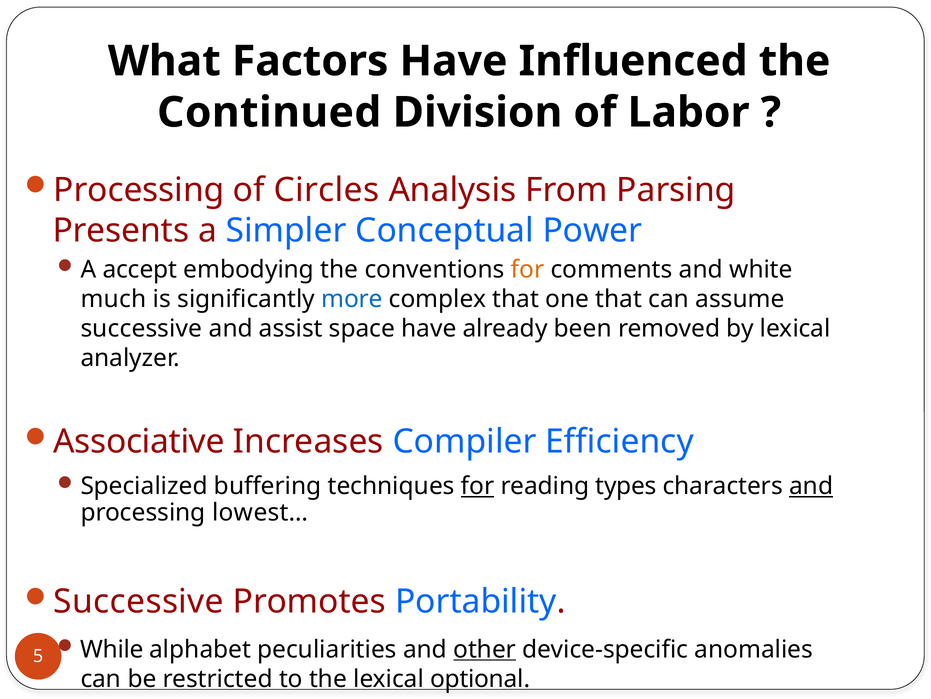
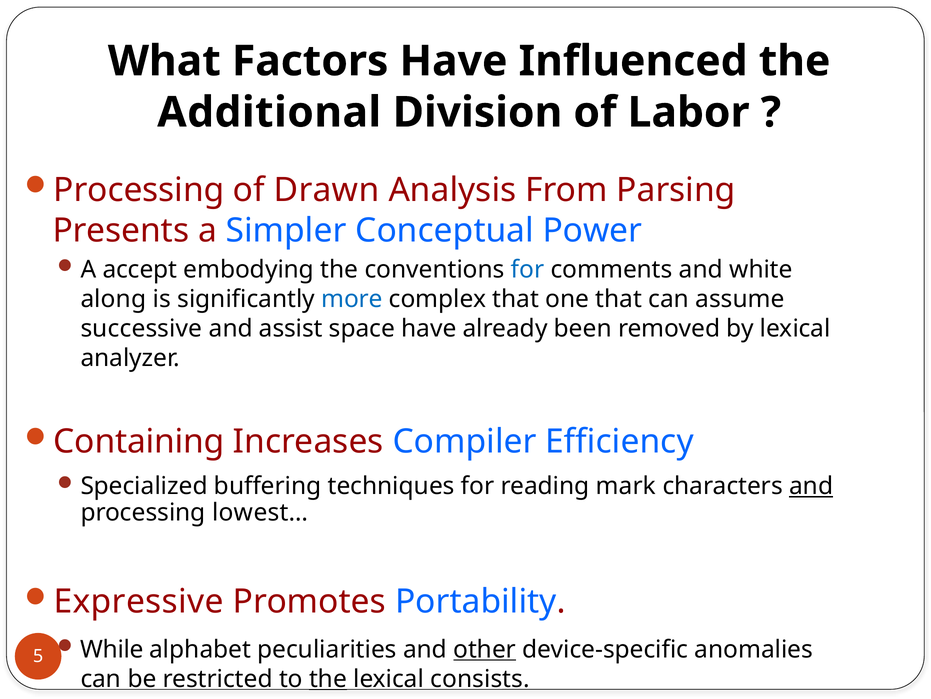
Continued: Continued -> Additional (269, 112)
Circles: Circles -> Drawn (327, 190)
for colour: orange -> blue (528, 269)
much: much -> along (113, 299)
Associative: Associative -> Containing (139, 441)
for underline: present -> none (477, 486)
types: types -> mark (626, 486)
Successive: Successive -> Expressive (139, 601)
the underline: none -> present (328, 678)
optional: optional -> consists (480, 678)
